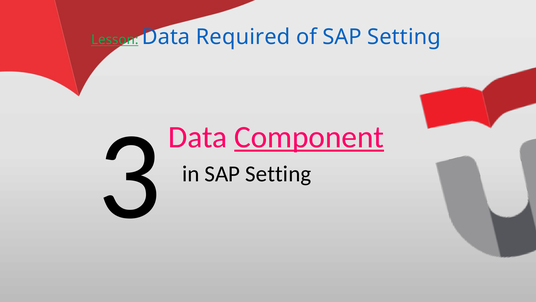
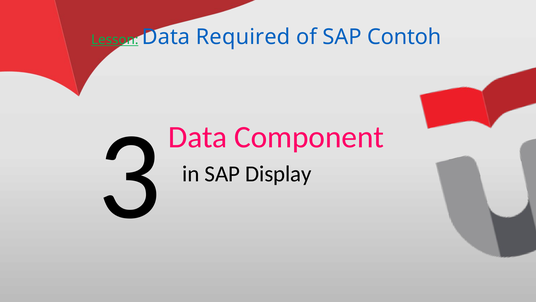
of SAP Setting: Setting -> Contoh (404, 37)
Component underline: present -> none (309, 137)
in SAP Setting: Setting -> Display (278, 174)
